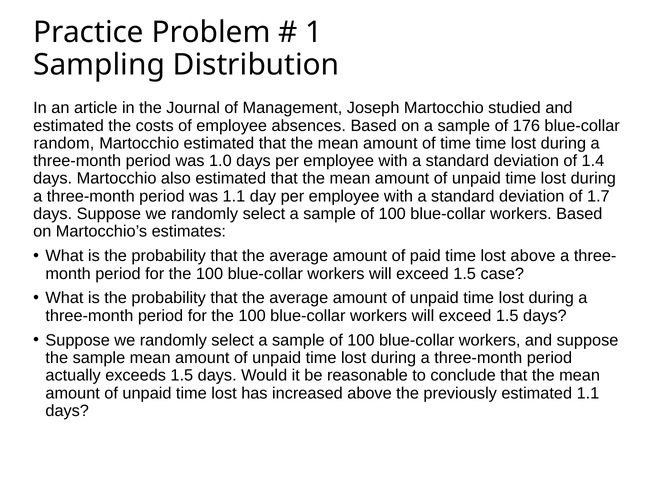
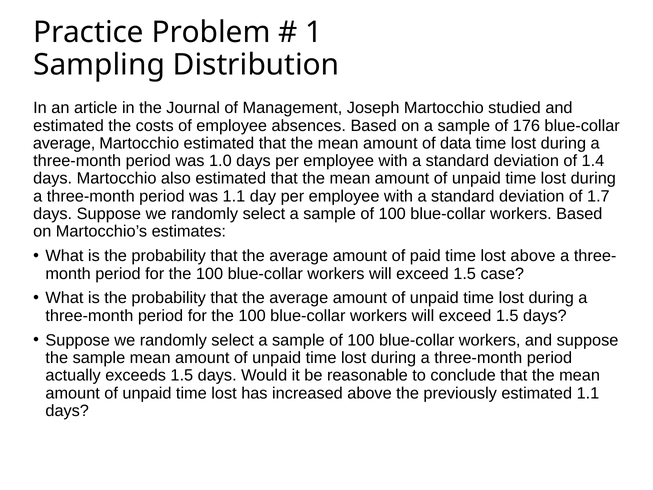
random: random -> average (64, 143)
of time: time -> data (456, 143)
